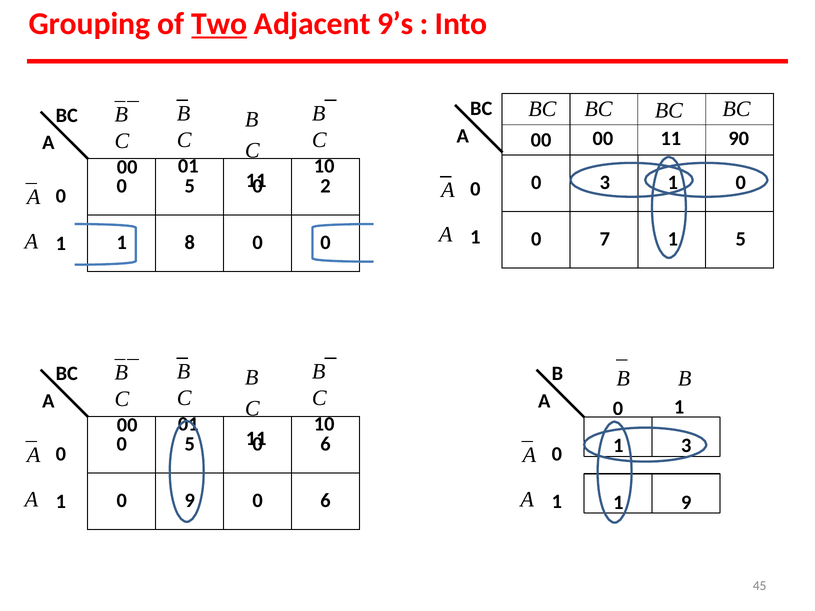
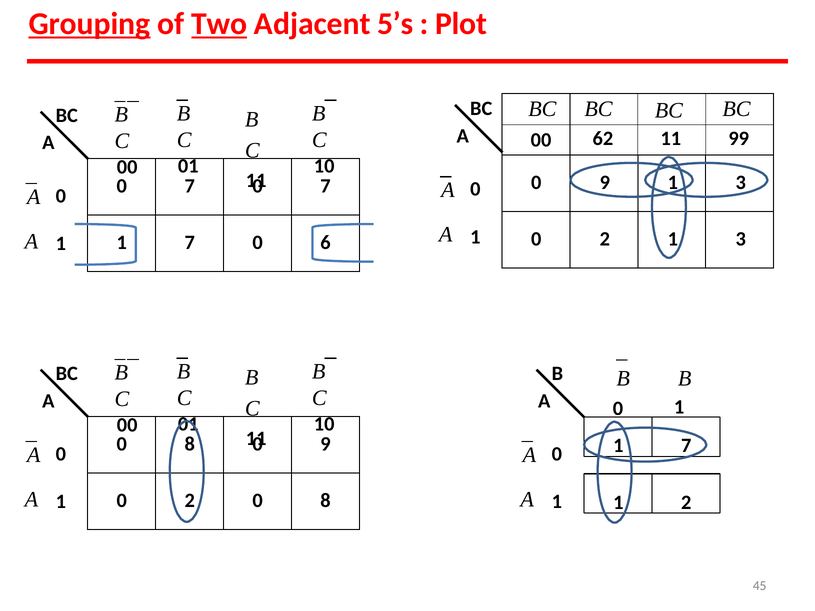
Grouping underline: none -> present (89, 24)
9’s: 9’s -> 5’s (395, 24)
Into: Into -> Plot (461, 24)
00 00: 00 -> 62 (603, 139)
90: 90 -> 99 (739, 139)
3: 3 -> 9 (605, 183)
0: 0 -> 3 (741, 183)
5: 5 -> 7 (190, 186)
2: 2 -> 7 (325, 186)
7: 7 -> 2 (605, 239)
5: 5 -> 3 (741, 239)
8: 8 -> 7 (190, 243)
0: 0 -> 6 (325, 243)
5: 5 -> 8 (190, 444)
6: 6 -> 9 (325, 444)
3: 3 -> 7 (686, 446)
9: 9 -> 2 (190, 501)
6: 6 -> 8 (325, 501)
1 9: 9 -> 2 (686, 503)
